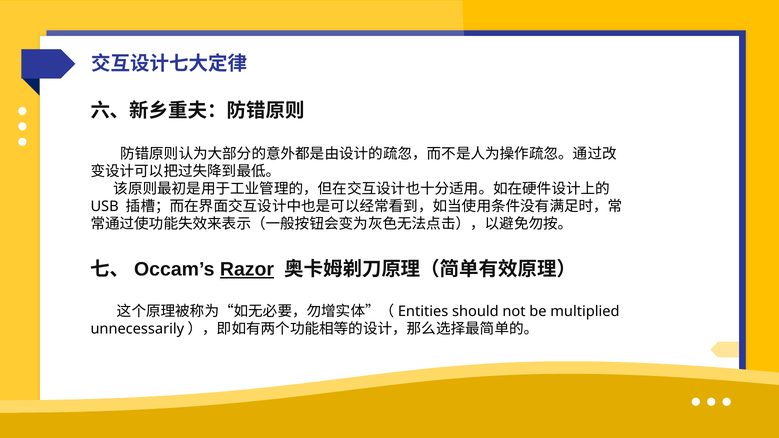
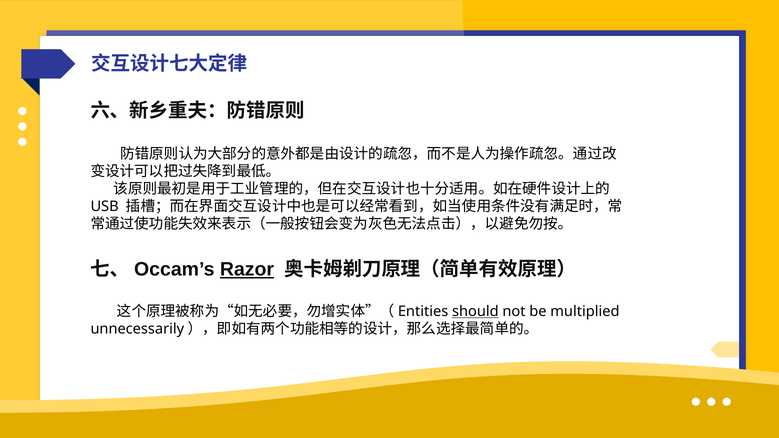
should underline: none -> present (475, 312)
